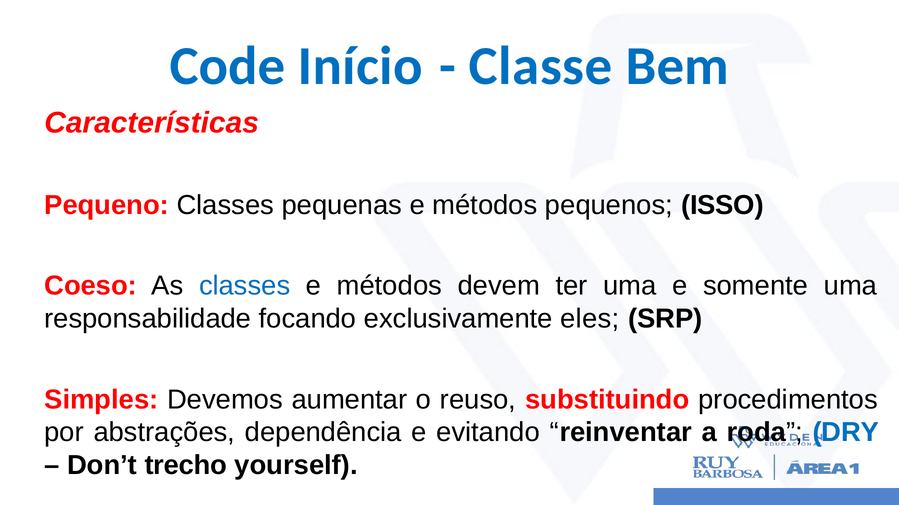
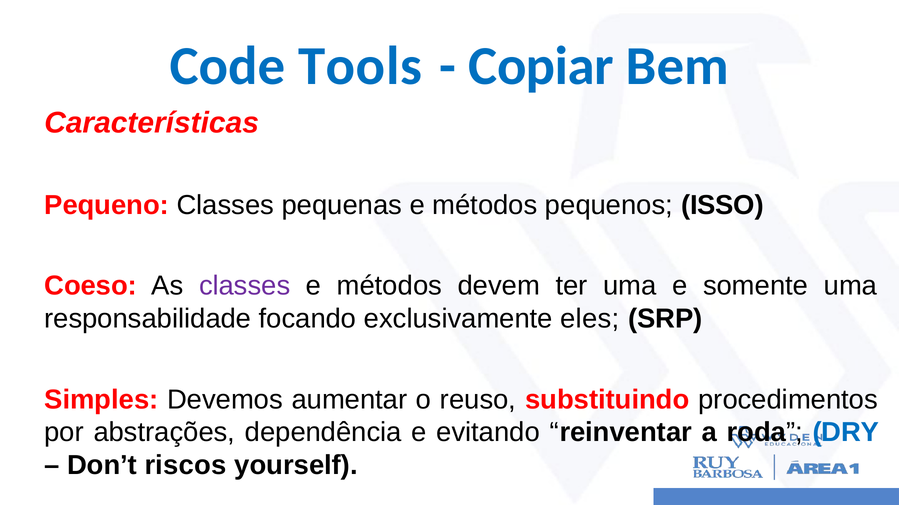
Início: Início -> Tools (360, 66)
Classe: Classe -> Copiar (541, 66)
classes colour: blue -> purple (245, 286)
trecho: trecho -> riscos (186, 466)
